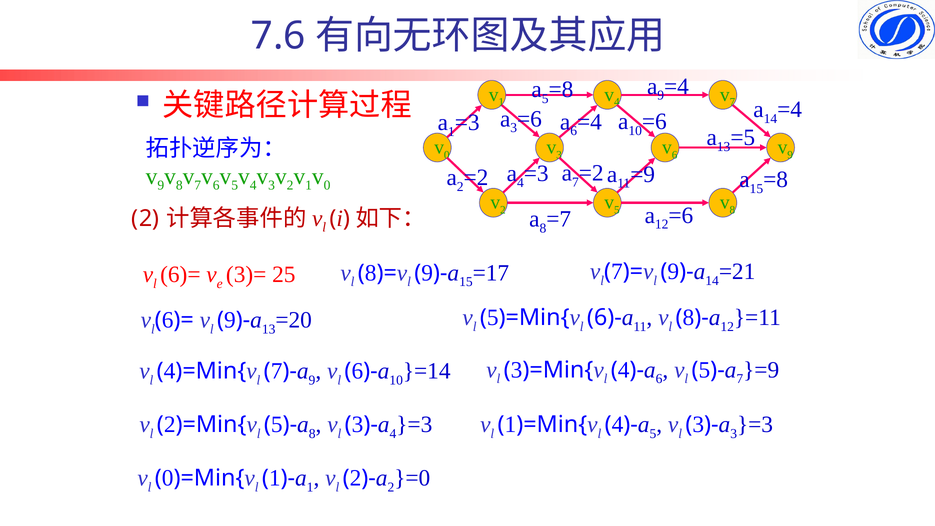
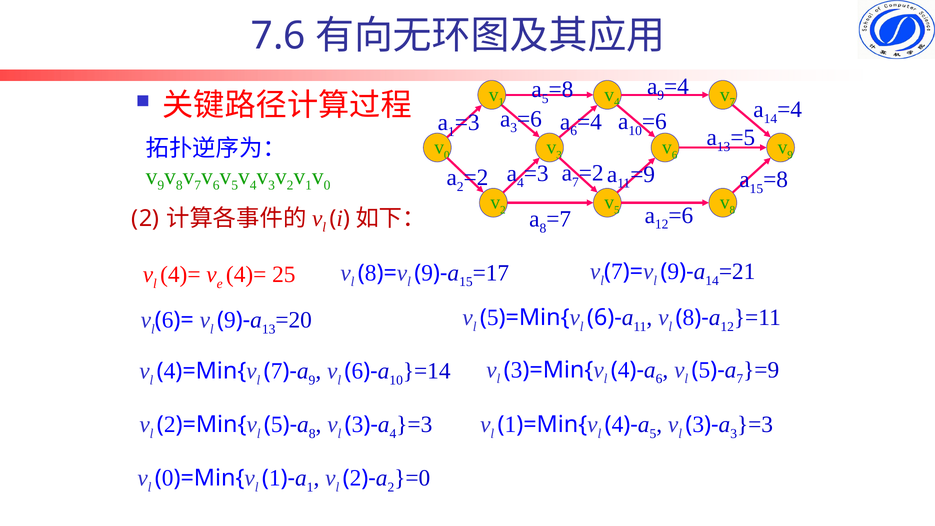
6)=: 6)= -> 4)= (180, 275)
3)=: 3)= -> 4)= (246, 275)
